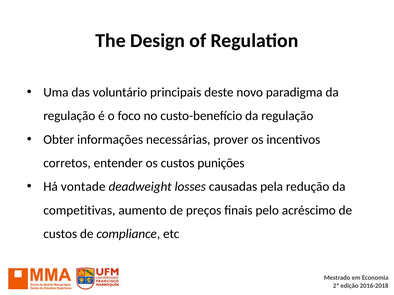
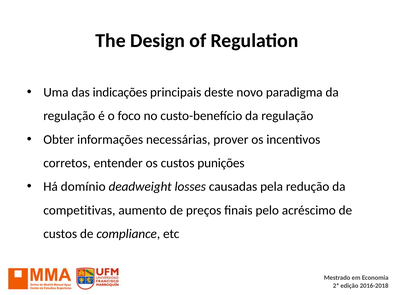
voluntário: voluntário -> indicações (120, 92)
vontade: vontade -> domínio (83, 187)
